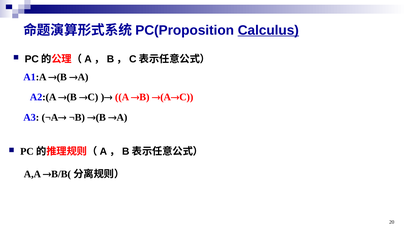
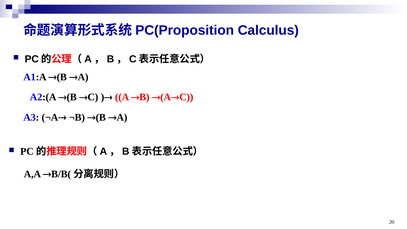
Calculus underline: present -> none (268, 30)
